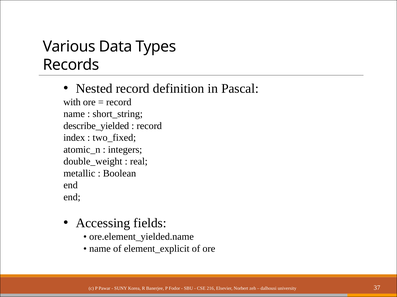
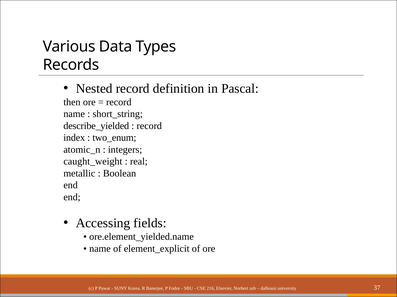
with: with -> then (72, 102)
two_fixed: two_fixed -> two_enum (114, 138)
double_weight: double_weight -> caught_weight (93, 162)
